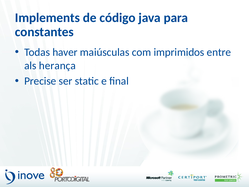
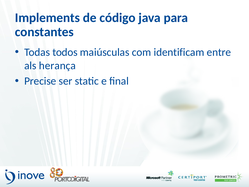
haver: haver -> todos (65, 52)
imprimidos: imprimidos -> identificam (179, 52)
